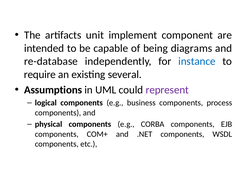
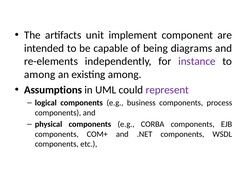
re-database: re-database -> re-elements (51, 61)
instance colour: blue -> purple (197, 61)
require: require -> among (40, 75)
existing several: several -> among (125, 75)
